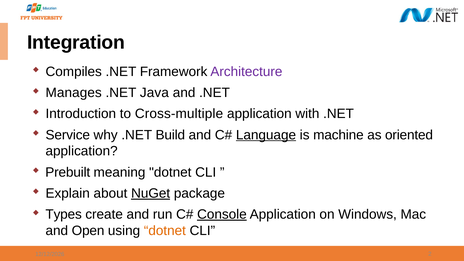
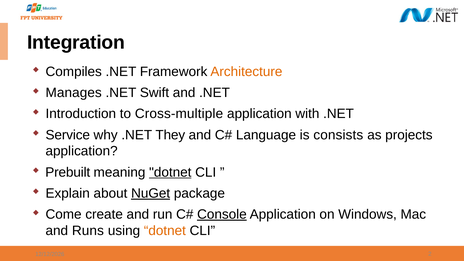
Architecture colour: purple -> orange (246, 72)
Java: Java -> Swift (154, 93)
Build: Build -> They (170, 135)
Language underline: present -> none (266, 135)
machine: machine -> consists (338, 135)
oriented: oriented -> projects (409, 135)
dotnet underline: none -> present (170, 172)
Types: Types -> Come (64, 214)
Open: Open -> Runs (88, 231)
